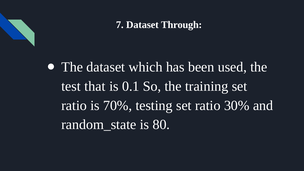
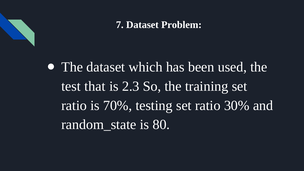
Through: Through -> Problem (181, 25)
0.1: 0.1 -> 2.3 (131, 86)
